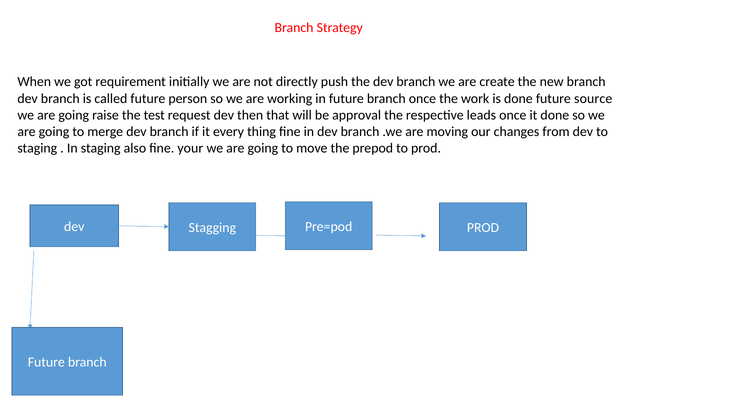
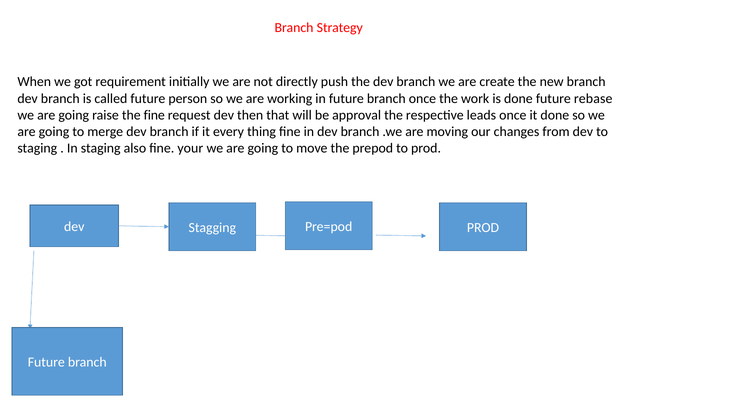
source: source -> rebase (593, 99)
the test: test -> fine (154, 115)
